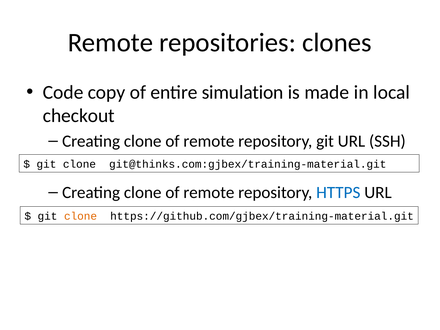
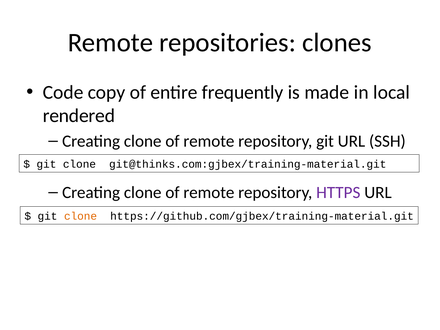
simulation: simulation -> frequently (243, 92)
checkout: checkout -> rendered (79, 116)
HTTPS colour: blue -> purple (338, 192)
